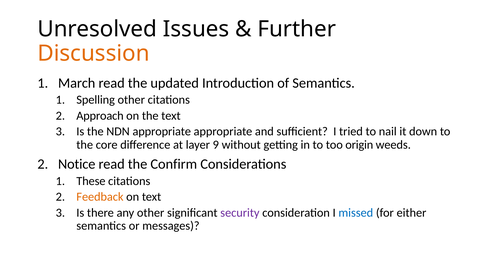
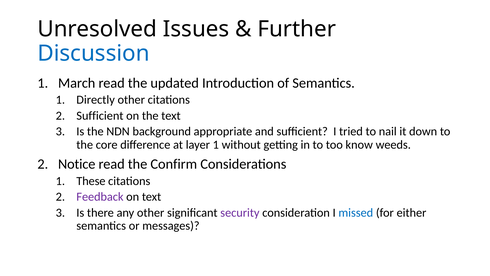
Discussion colour: orange -> blue (94, 53)
Spelling: Spelling -> Directly (96, 100)
Approach: Approach -> Sufficient (100, 116)
NDN appropriate: appropriate -> background (162, 131)
layer 9: 9 -> 1 (216, 145)
origin: origin -> know (359, 145)
Feedback colour: orange -> purple (100, 197)
